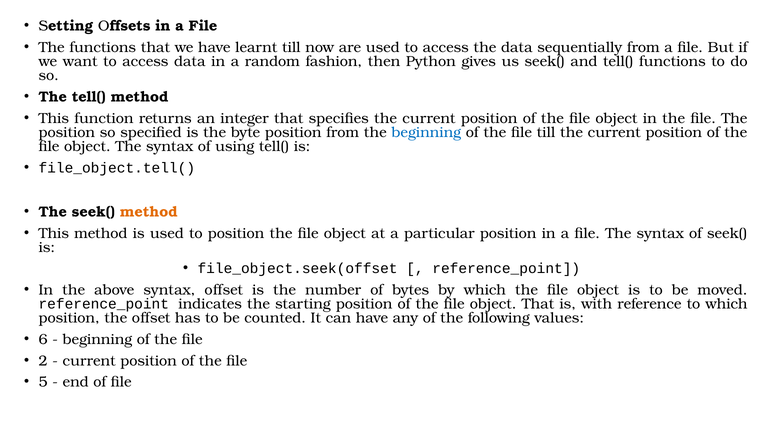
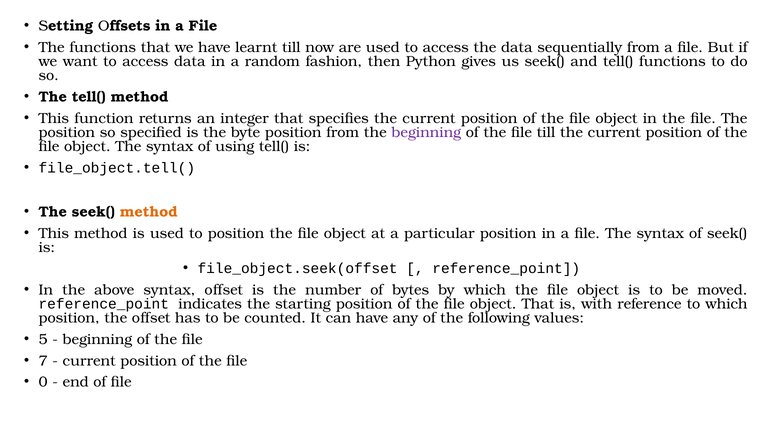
beginning colour: blue -> purple (426, 132)
6: 6 -> 5 (43, 339)
2: 2 -> 7 (43, 361)
5: 5 -> 0 (43, 382)
